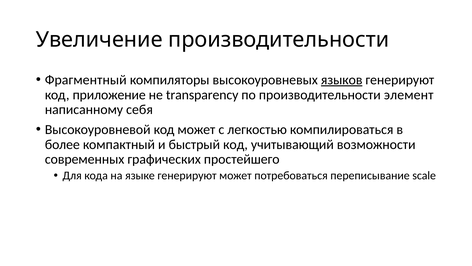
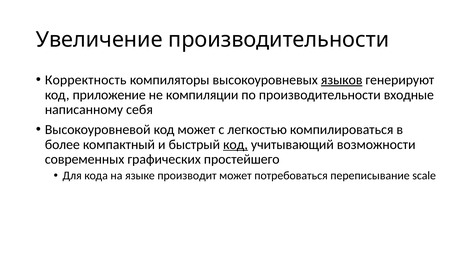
Фрагментный: Фрагментный -> Корректность (86, 80)
transparency: transparency -> компиляции (202, 95)
элемент: элемент -> входные (409, 95)
код underline: none -> present (235, 144)
языке генерируют: генерируют -> производит (187, 175)
